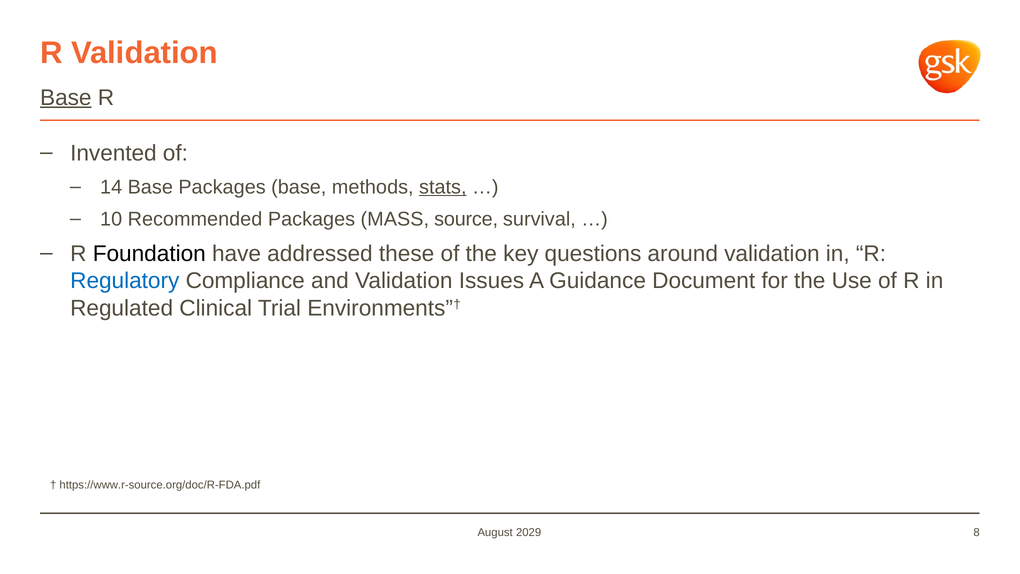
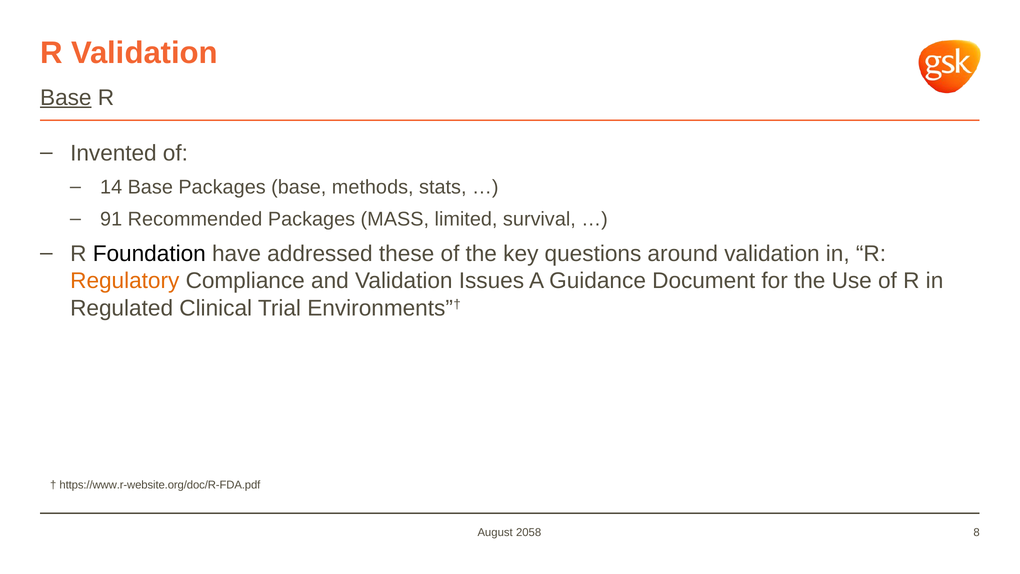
stats underline: present -> none (443, 187)
10: 10 -> 91 (111, 219)
source: source -> limited (466, 219)
Regulatory colour: blue -> orange (125, 281)
https://www.r-source.org/doc/R-FDA.pdf: https://www.r-source.org/doc/R-FDA.pdf -> https://www.r-website.org/doc/R-FDA.pdf (160, 485)
2029: 2029 -> 2058 (529, 532)
